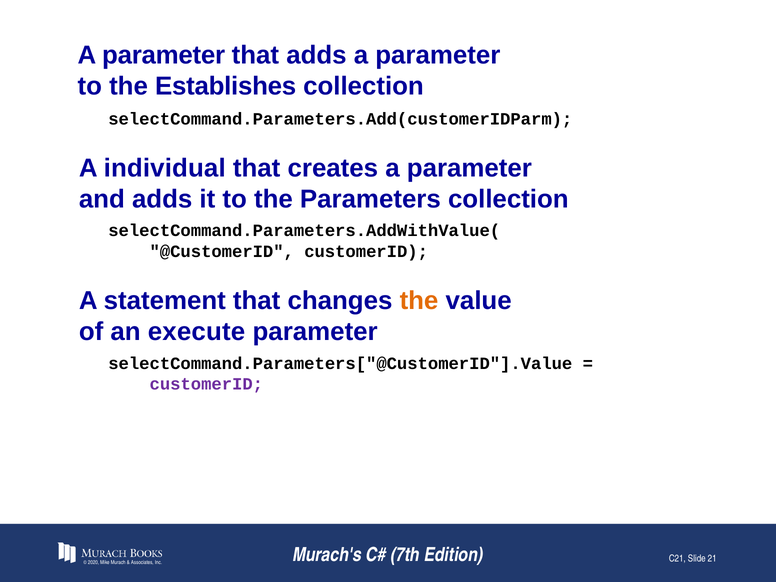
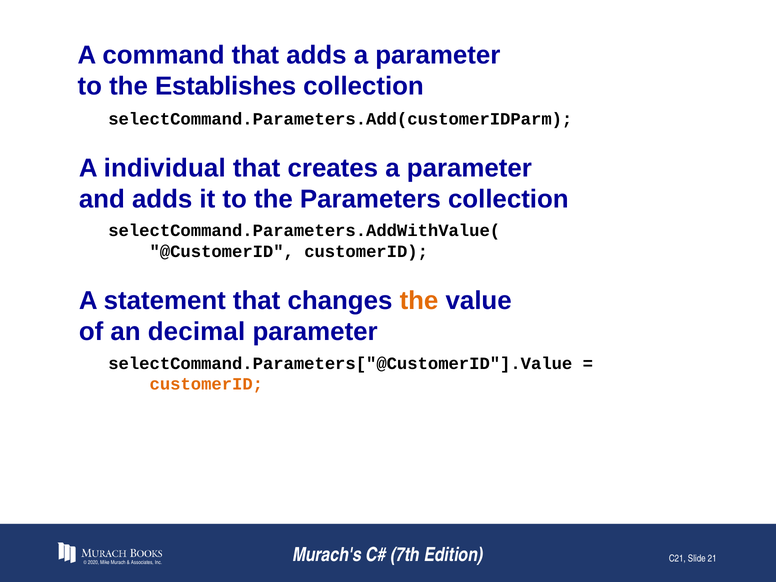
parameter: parameter -> command (163, 55)
execute: execute -> decimal (196, 332)
customerID colour: purple -> orange (206, 384)
